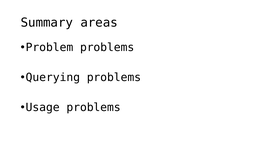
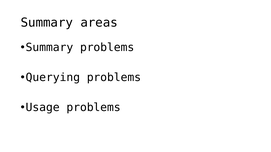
Problem: Problem -> Summary (49, 48)
